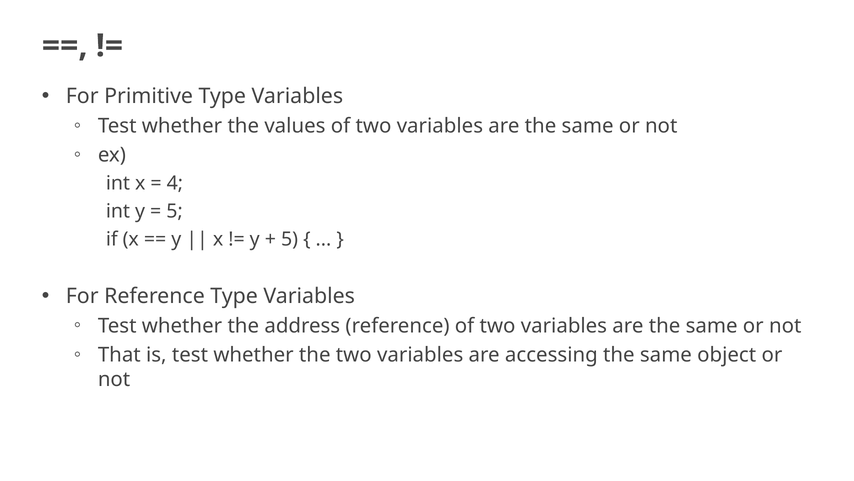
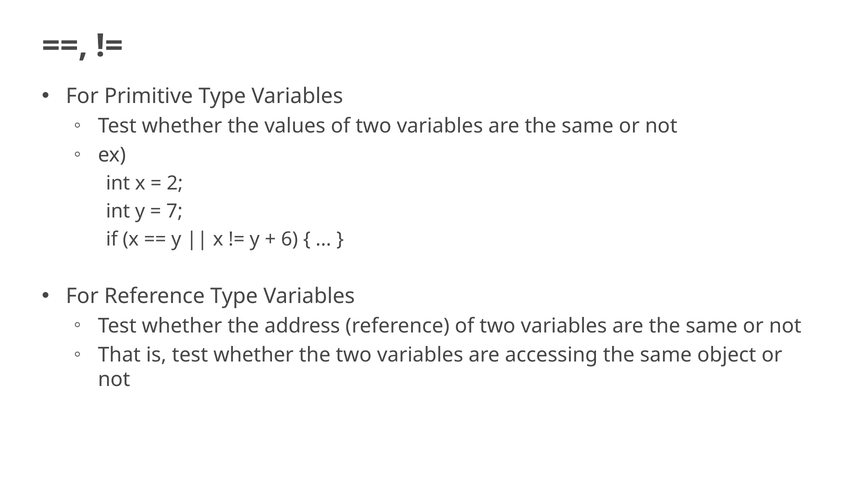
4: 4 -> 2 (175, 183)
5: 5 -> 7 (175, 211)
5: 5 -> 6 (290, 239)
